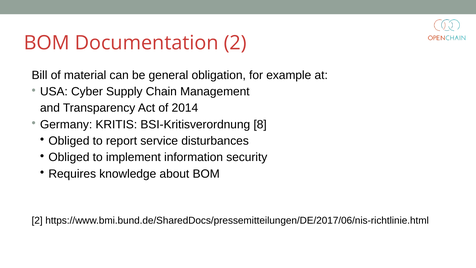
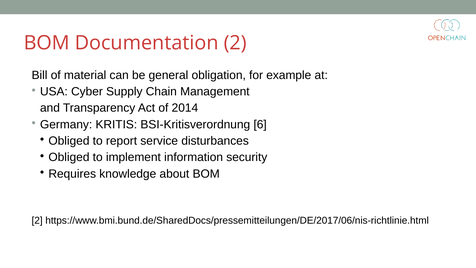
8: 8 -> 6 (260, 124)
